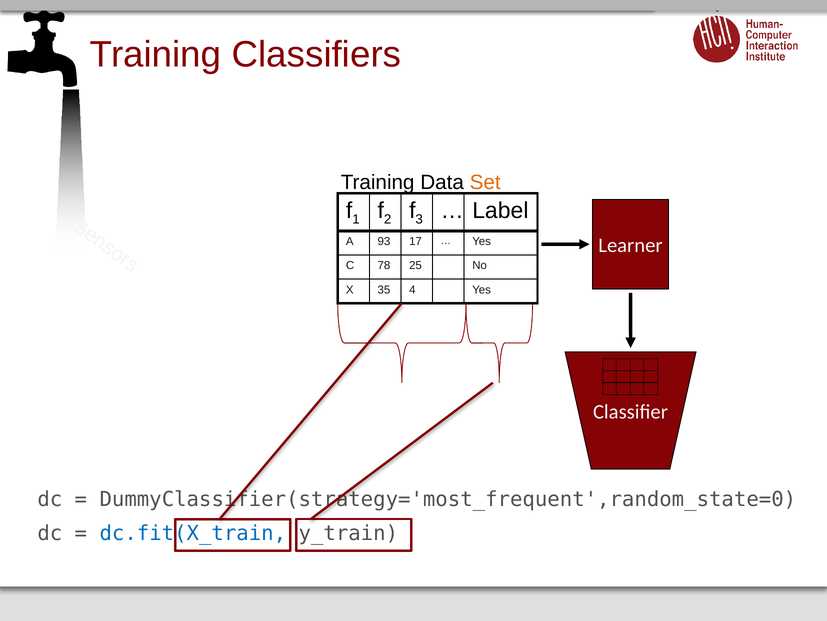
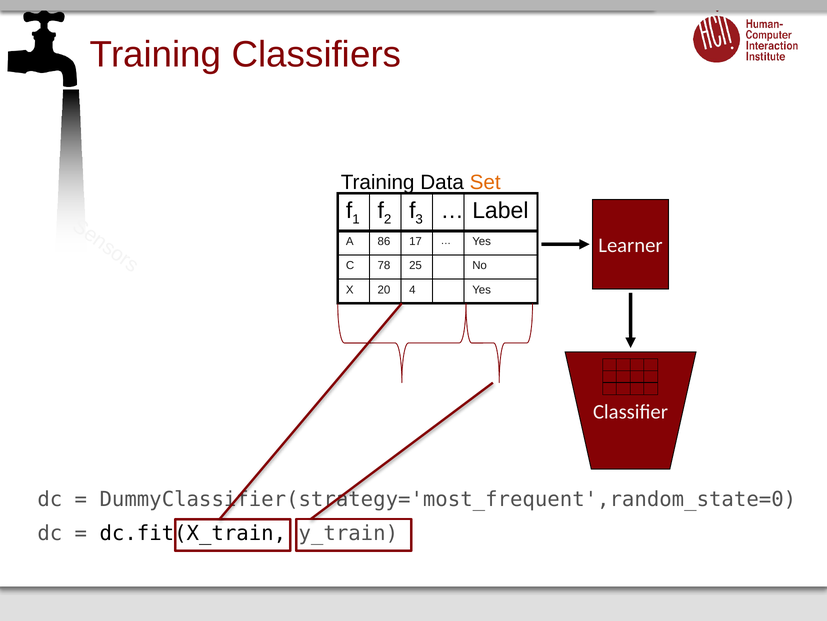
93: 93 -> 86 (384, 241)
35: 35 -> 20 (384, 289)
dc.fit(X_train colour: blue -> black (193, 533)
